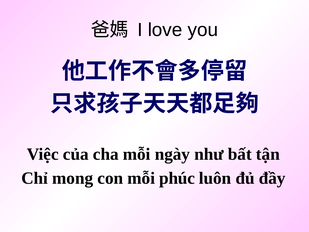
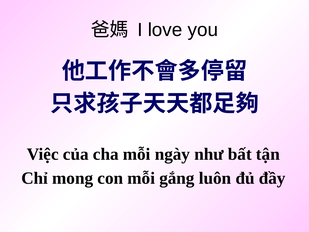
phúc: phúc -> gắng (177, 178)
